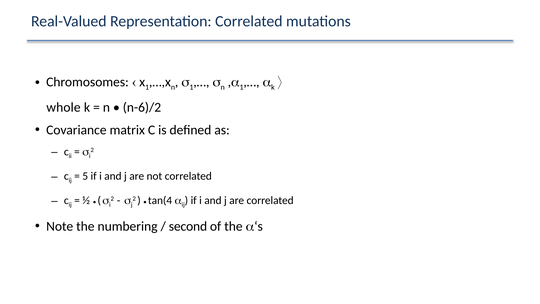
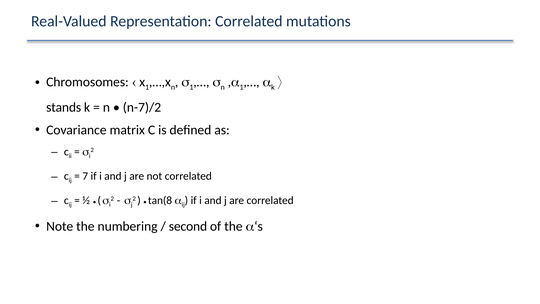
whole: whole -> stands (64, 107)
n-6)/2: n-6)/2 -> n-7)/2 (142, 107)
5: 5 -> 7 (85, 176)
tan(4: tan(4 -> tan(8 (160, 200)
